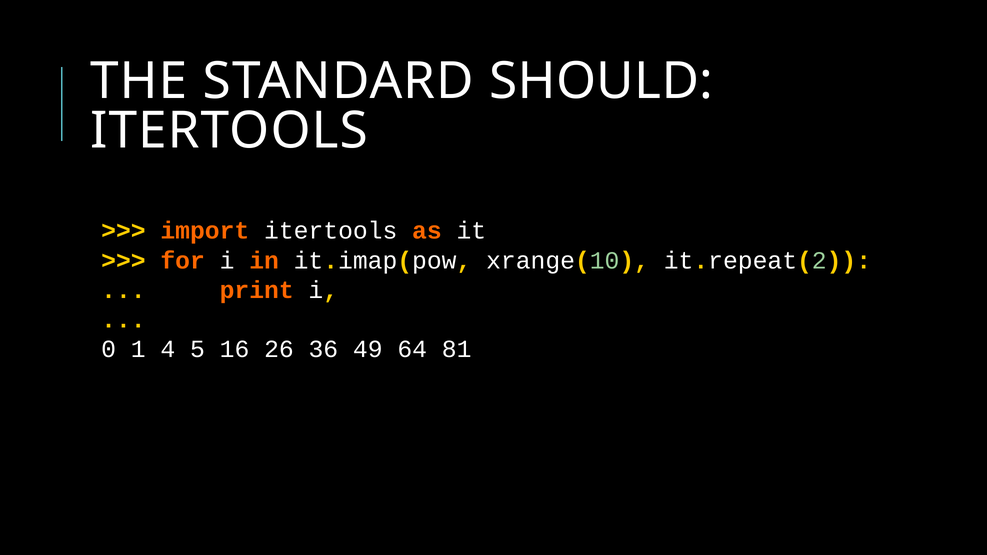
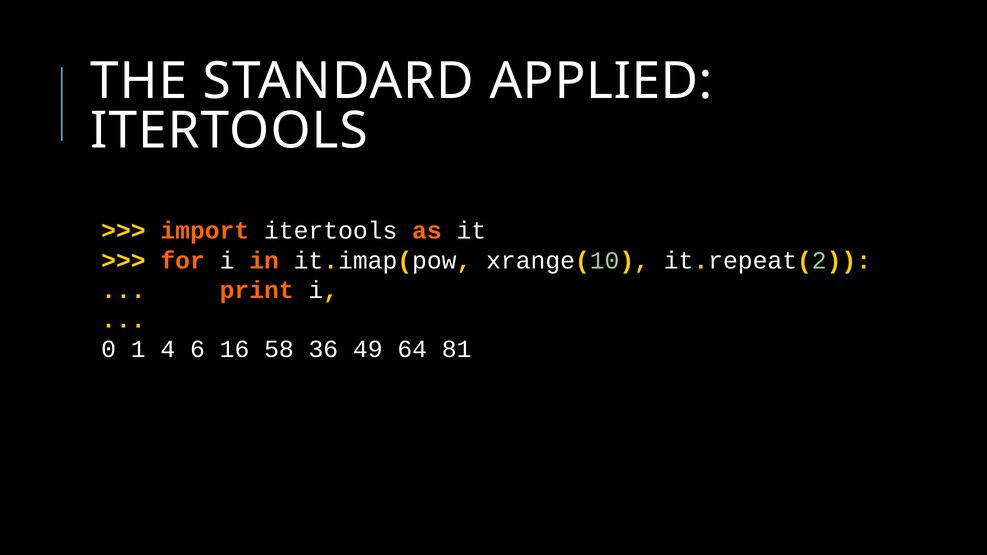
SHOULD: SHOULD -> APPLIED (601, 81)
5: 5 -> 6 (197, 349)
26: 26 -> 58 (279, 349)
